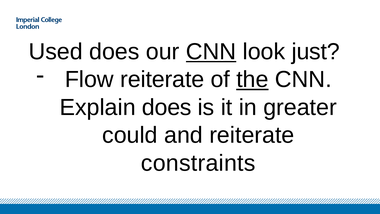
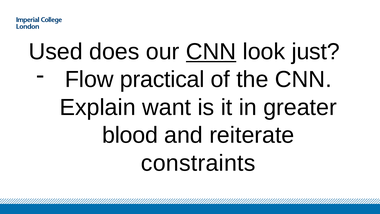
Flow reiterate: reiterate -> practical (162, 79)
the underline: present -> none (252, 79)
Explain does: does -> want (167, 107)
could: could -> blood (130, 135)
